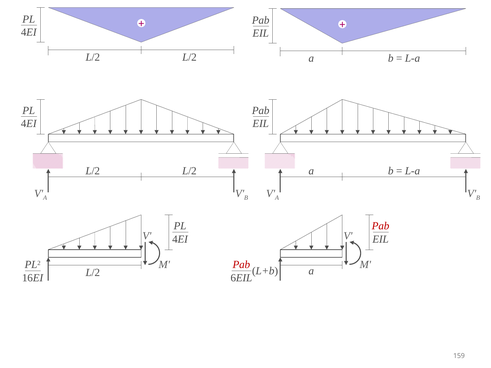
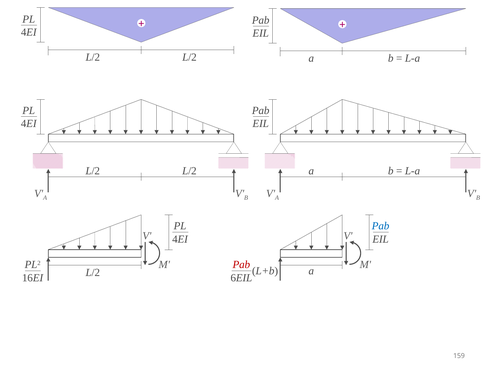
Pab colour: red -> blue (381, 226)
